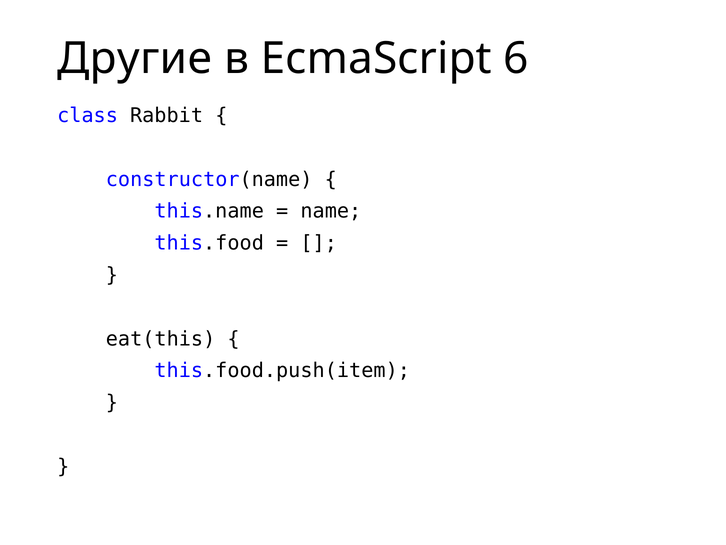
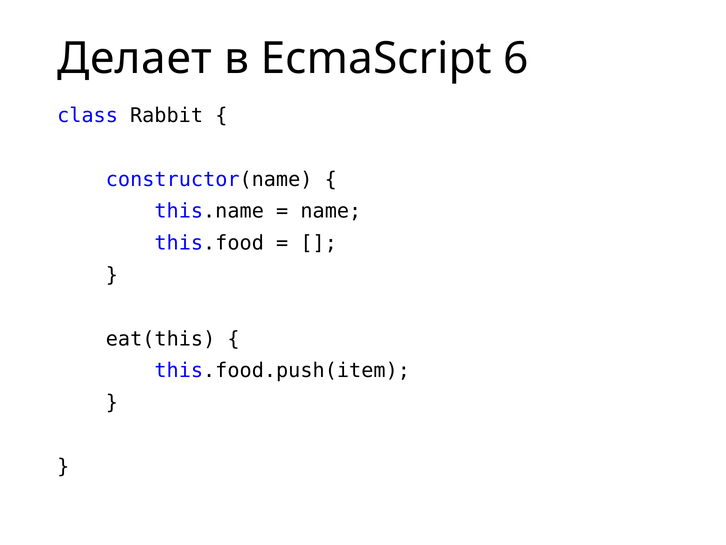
Другие: Другие -> Делает (135, 58)
